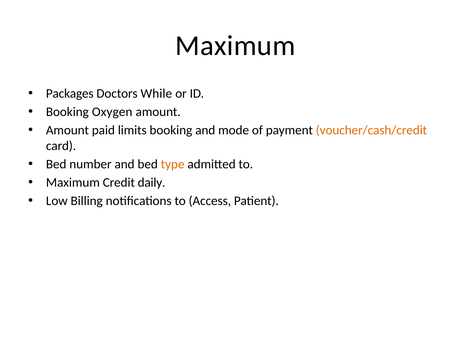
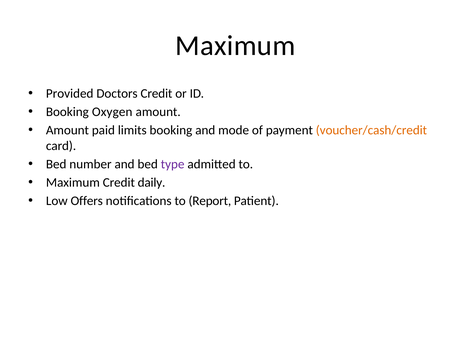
Packages: Packages -> Provided (70, 94)
Doctors While: While -> Credit (156, 94)
type colour: orange -> purple (173, 164)
Billing: Billing -> Offers (87, 201)
Access: Access -> Report (210, 201)
